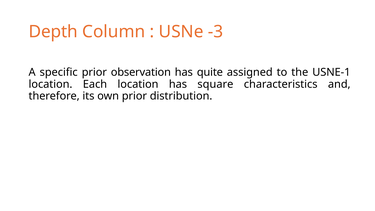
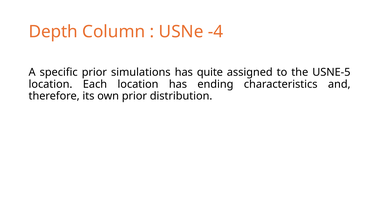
-3: -3 -> -4 (216, 32)
observation: observation -> simulations (141, 72)
USNE-1: USNE-1 -> USNE-5 (331, 72)
square: square -> ending (215, 84)
